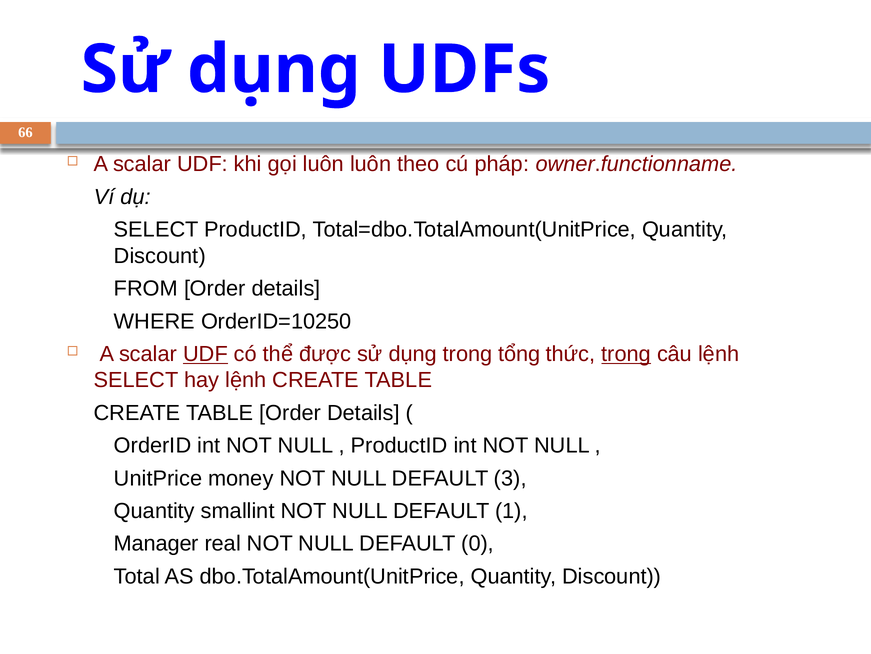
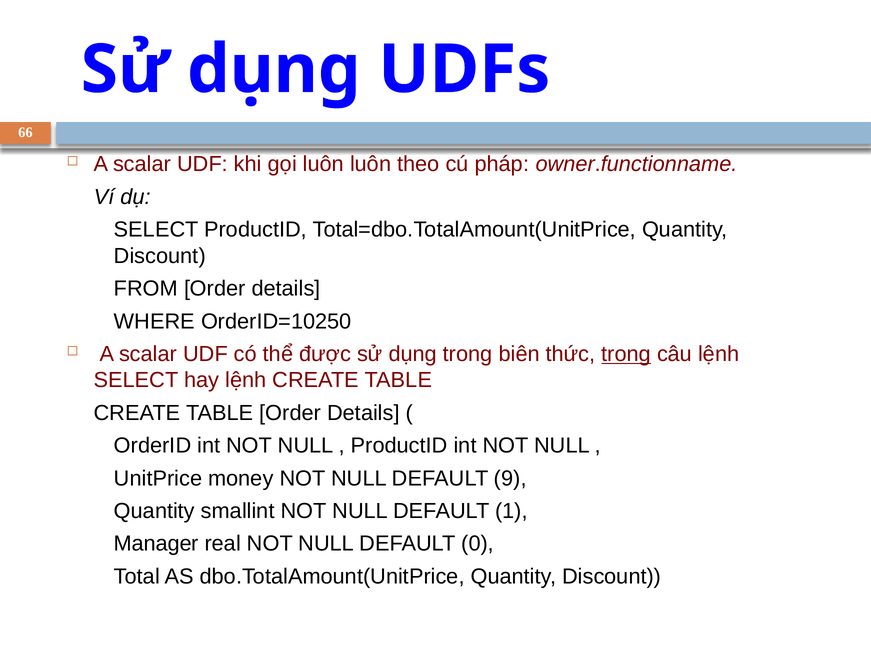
UDF underline: present -> none (205, 354)
tổng: tổng -> biên (519, 354)
3: 3 -> 9 (510, 478)
